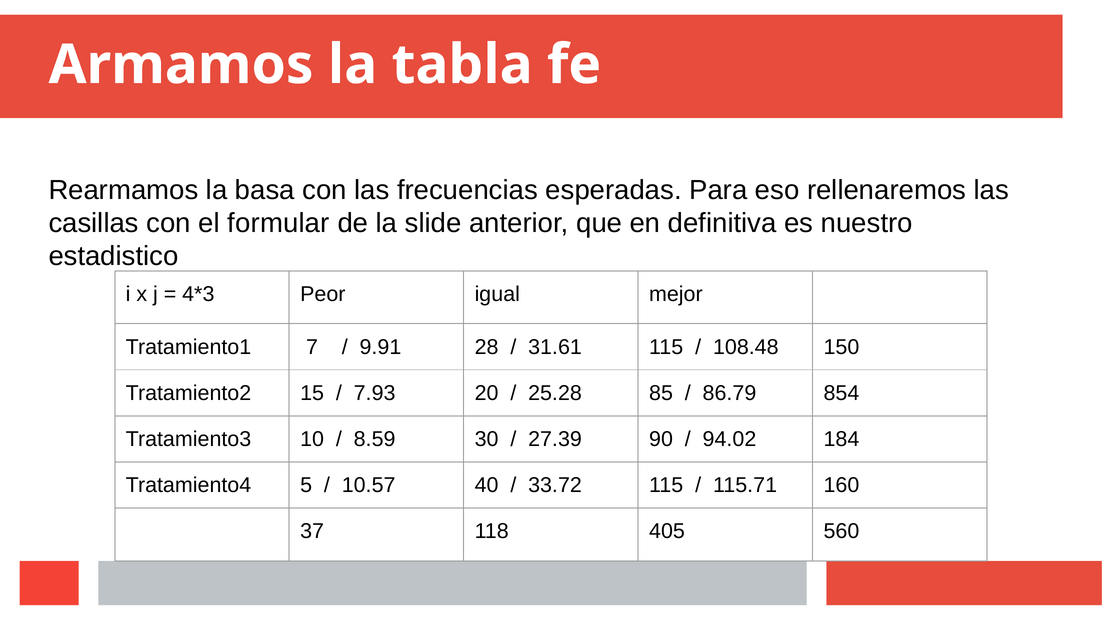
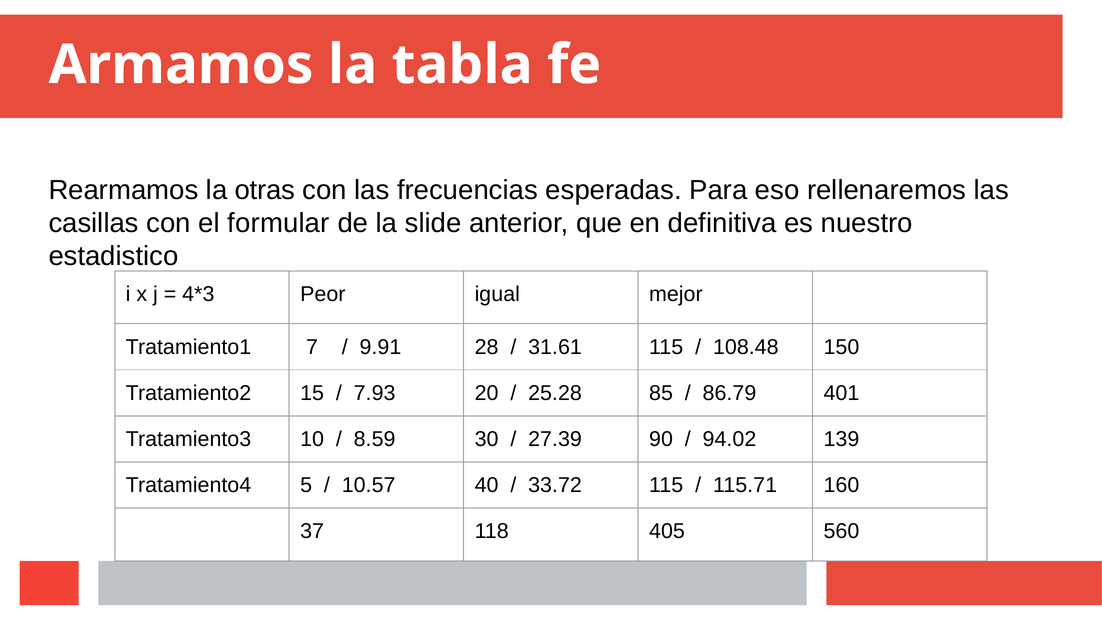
basa: basa -> otras (265, 190)
854: 854 -> 401 (841, 393)
184: 184 -> 139 (841, 439)
